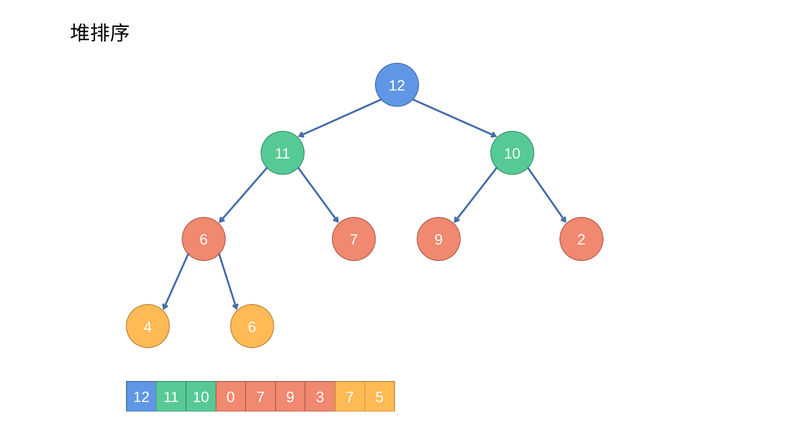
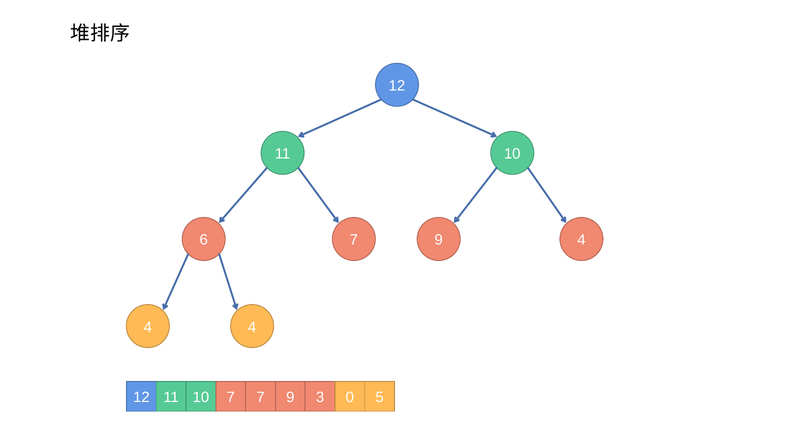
9 2: 2 -> 4 (581, 240)
6: 6 -> 4 (252, 327)
10 0: 0 -> 7 (231, 397)
3 7: 7 -> 0 (350, 397)
